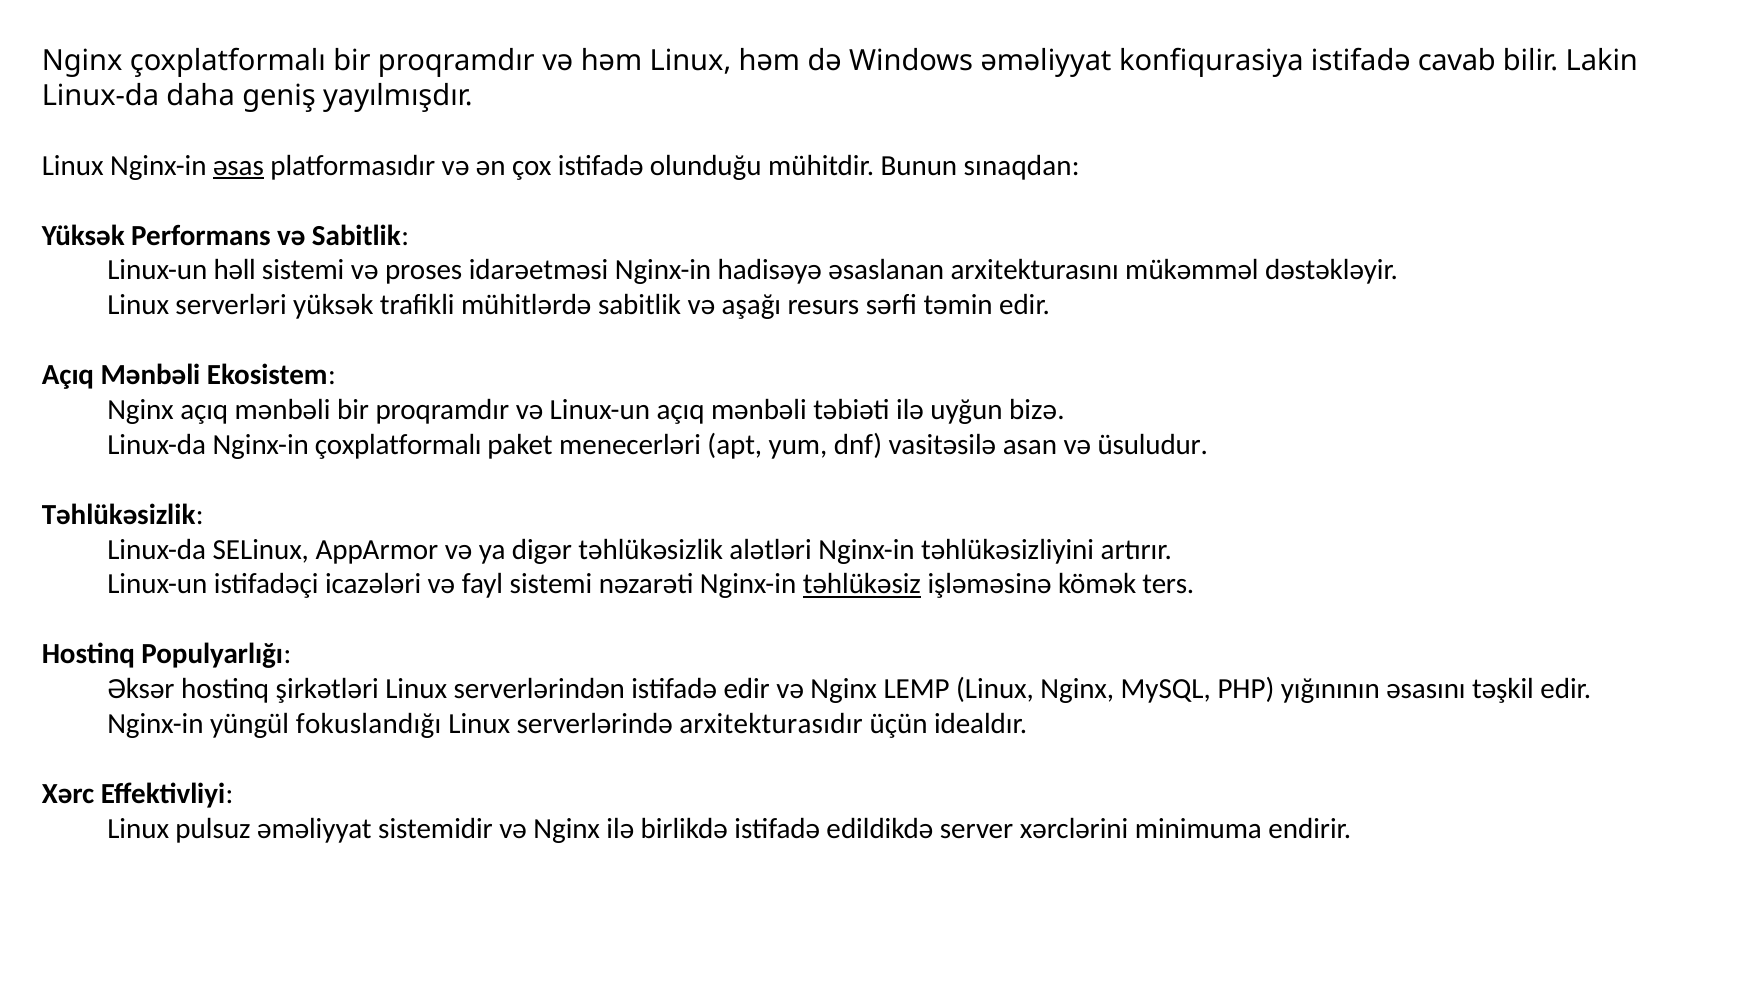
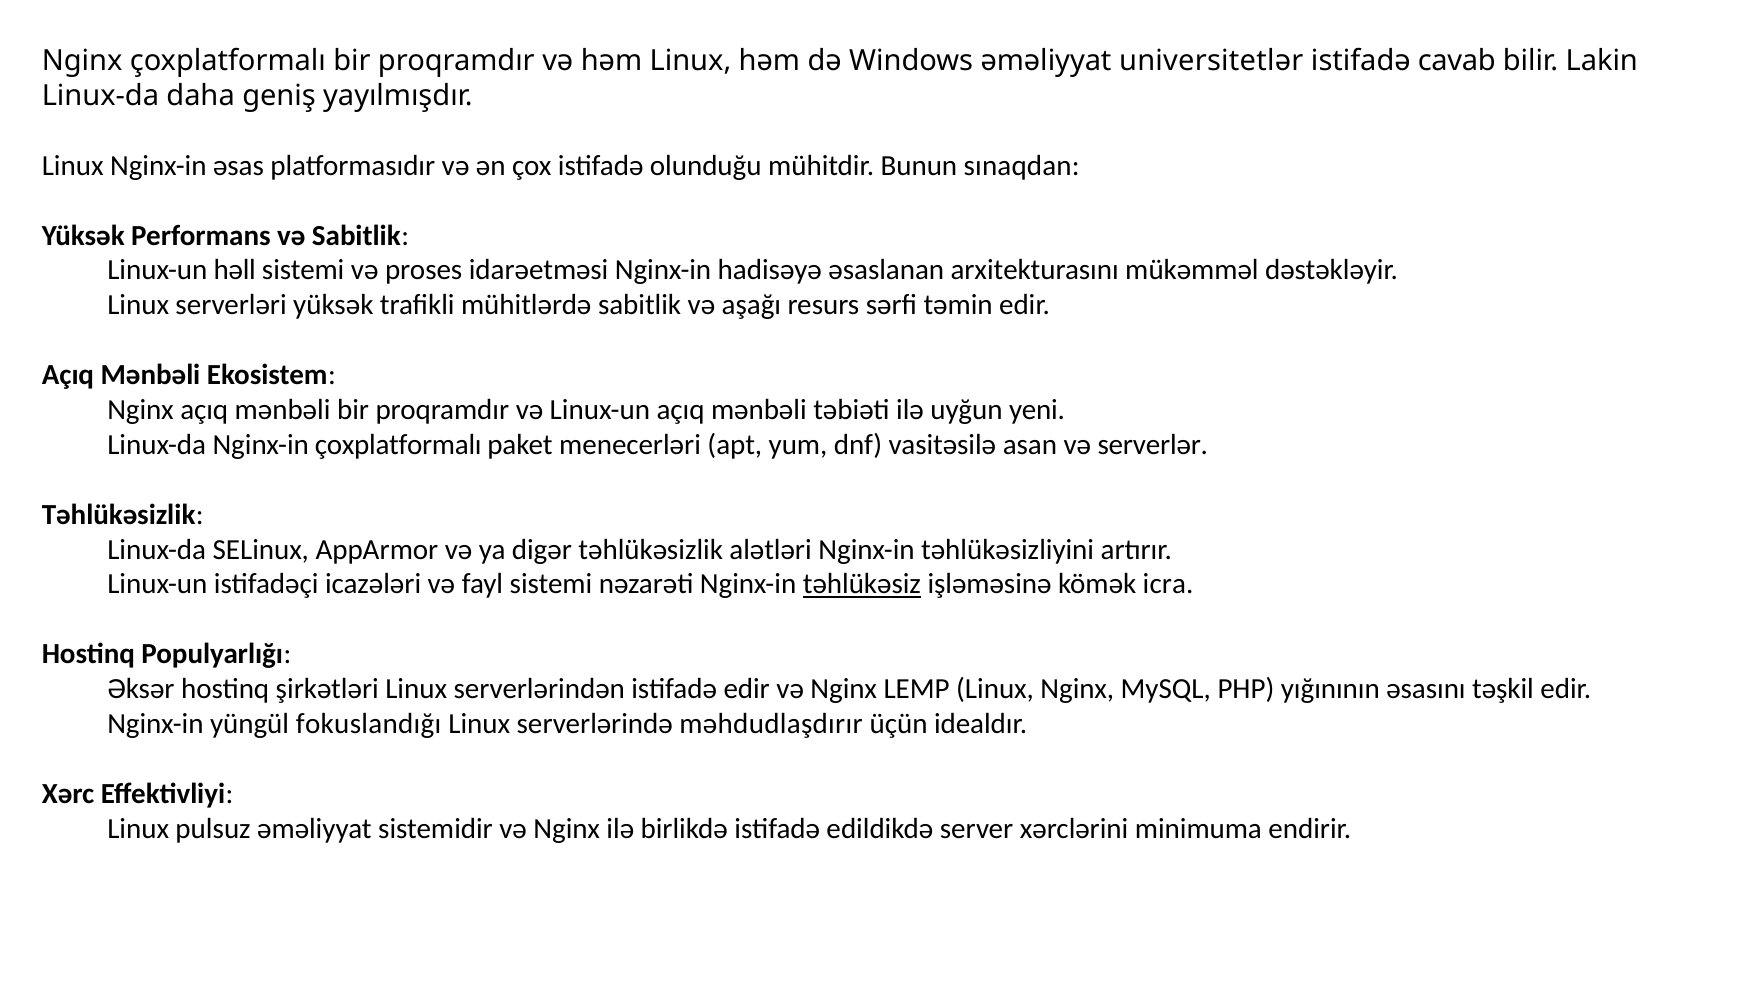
konfiqurasiya: konfiqurasiya -> universitetlər (1211, 61)
əsas underline: present -> none (238, 166)
bizə: bizə -> yeni (1037, 410)
üsuludur: üsuludur -> serverlər (1153, 445)
ters: ters -> icra (1168, 584)
arxitekturasıdır: arxitekturasıdır -> məhdudlaşdırır (771, 724)
